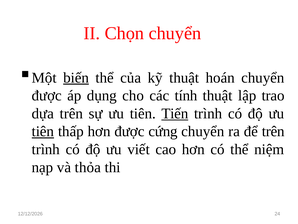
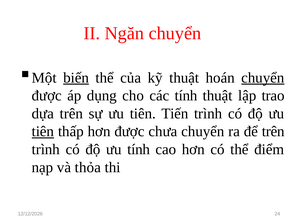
Chọn: Chọn -> Ngăn (124, 33)
chuyển underline: none -> present (263, 78)
Tiến underline: present -> none (175, 113)
cứng: cứng -> chưa (163, 131)
ưu viết: viết -> tính (139, 149)
niệm: niệm -> điểm (269, 149)
